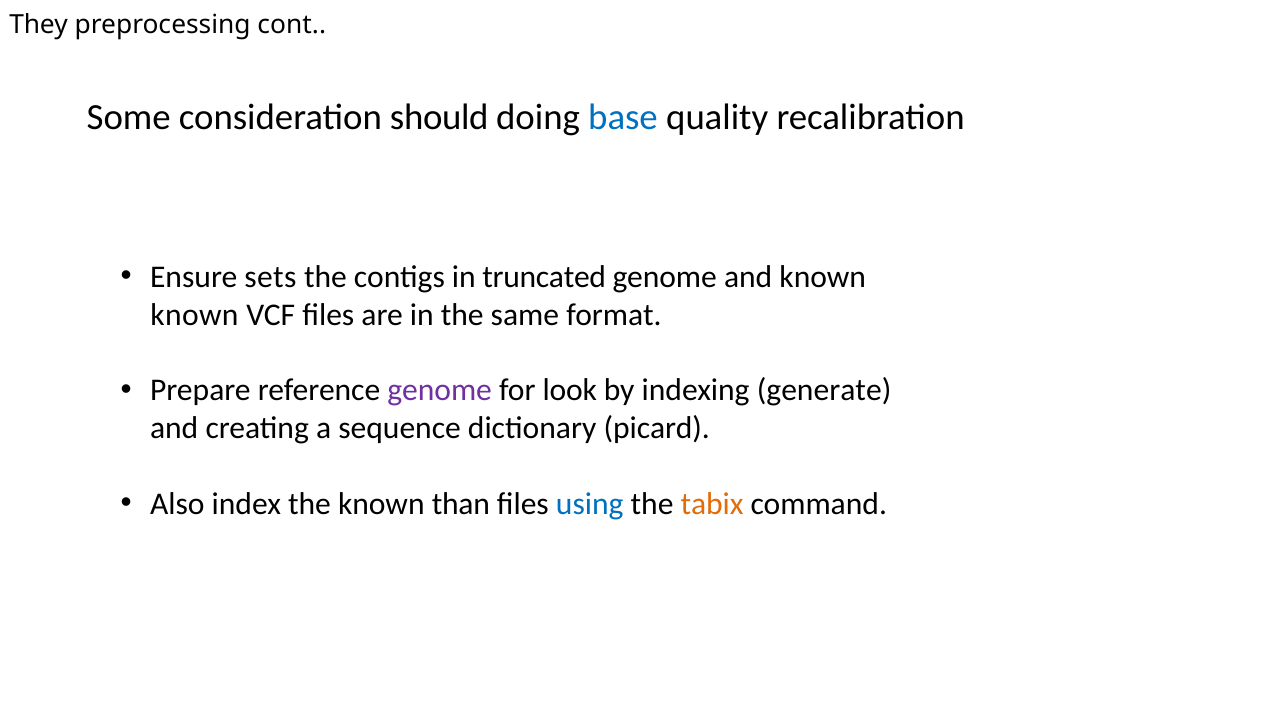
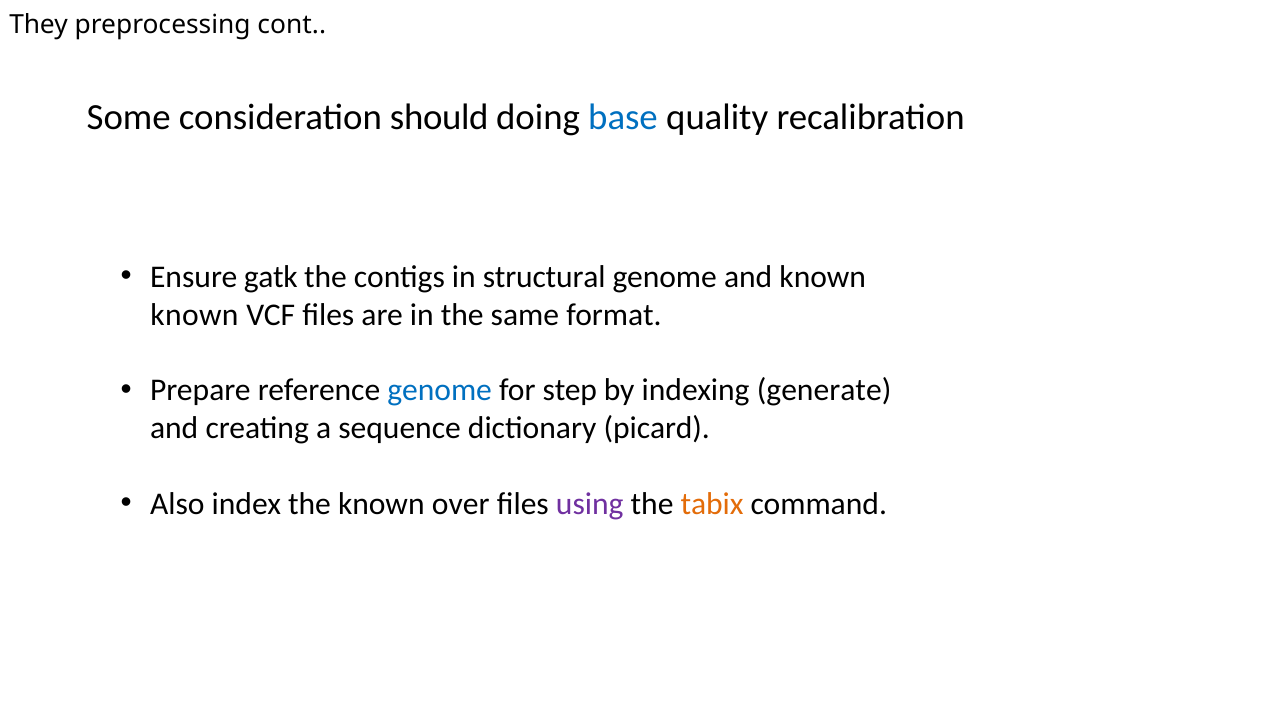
sets: sets -> gatk (271, 277)
truncated: truncated -> structural (544, 277)
genome colour: purple -> blue (440, 391)
look: look -> step (570, 391)
than: than -> over (461, 504)
using colour: blue -> purple (590, 504)
